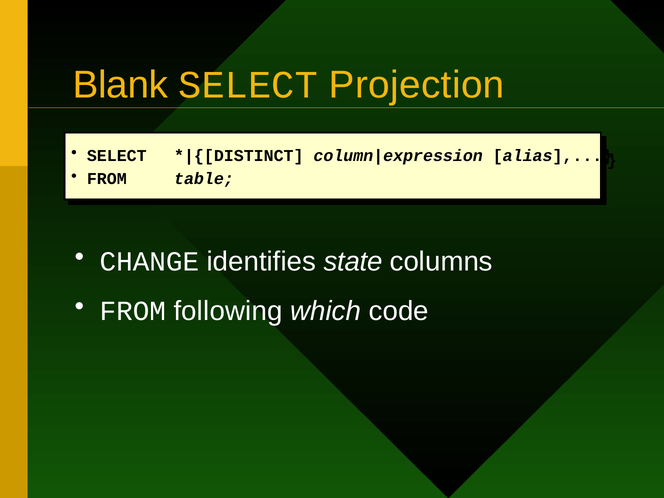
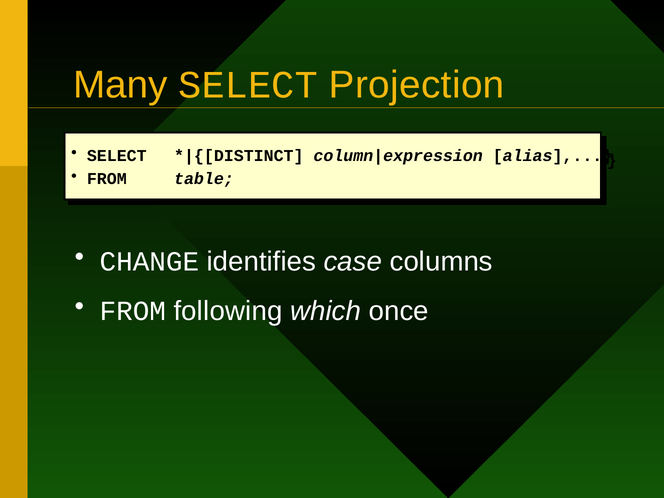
Blank: Blank -> Many (120, 85)
state: state -> case (353, 261)
code: code -> once (399, 311)
